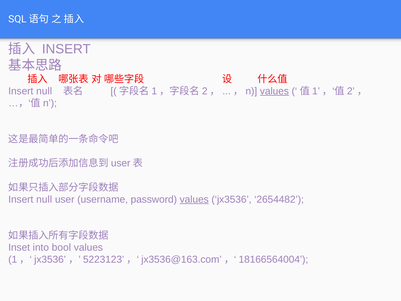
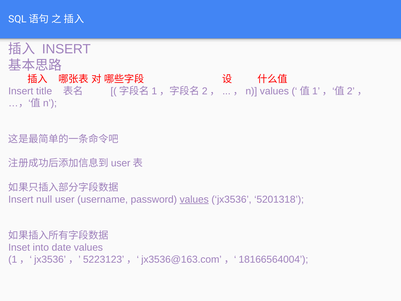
null: null -> title (44, 91)
values underline: present -> none (274, 91)
2654482: 2654482 -> 5201318 (279, 199)
bool: bool -> date (61, 247)
